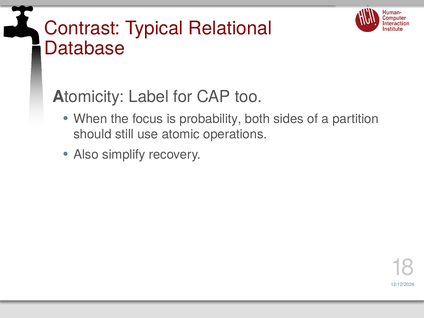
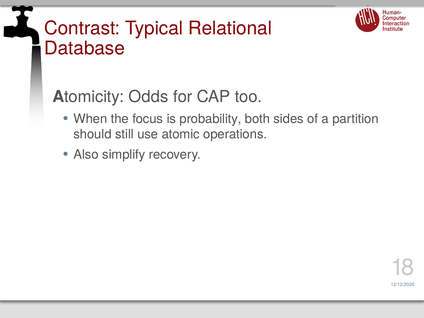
Label: Label -> Odds (149, 97)
